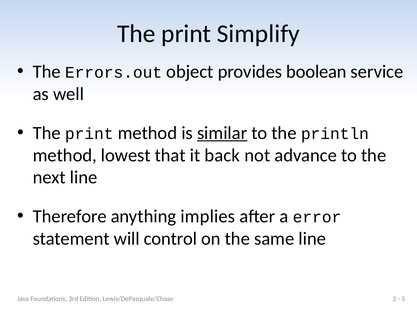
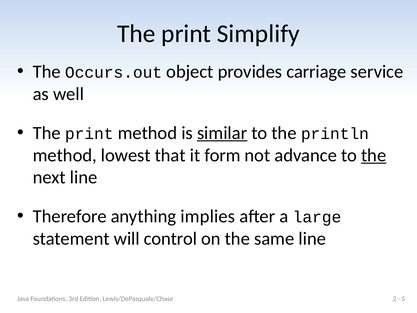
Errors.out: Errors.out -> Occurs.out (114, 72)
boolean: boolean -> carriage (316, 72)
back: back -> form (222, 155)
the underline: none -> present (374, 155)
error: error -> large (317, 217)
